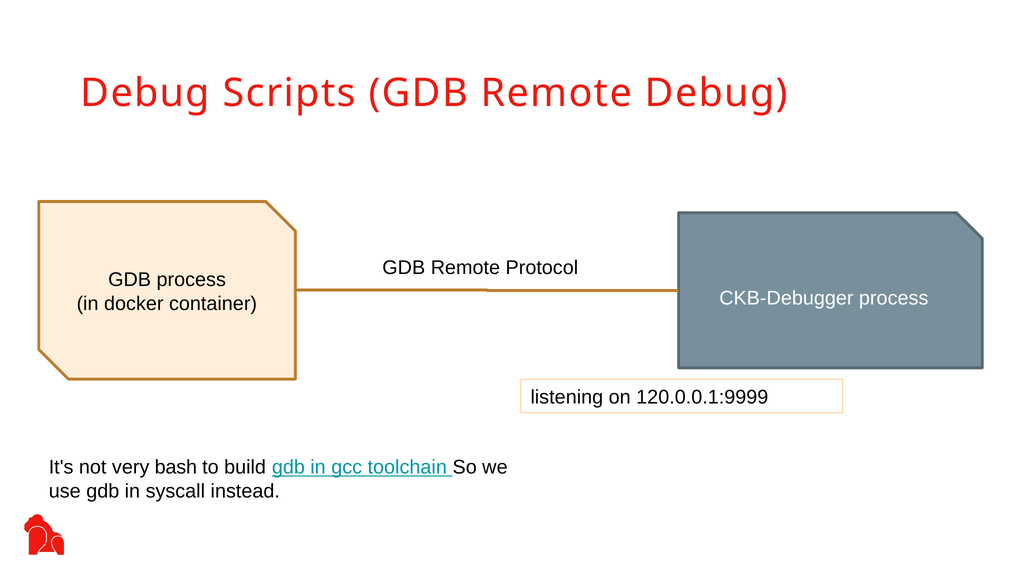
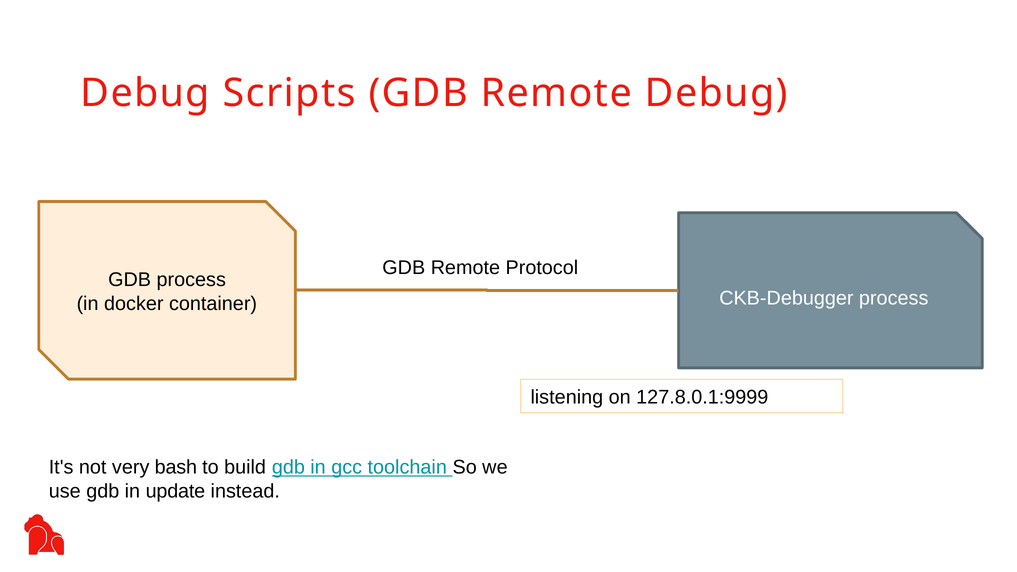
120.0.0.1:9999: 120.0.0.1:9999 -> 127.8.0.1:9999 (702, 397)
syscall: syscall -> update (175, 491)
